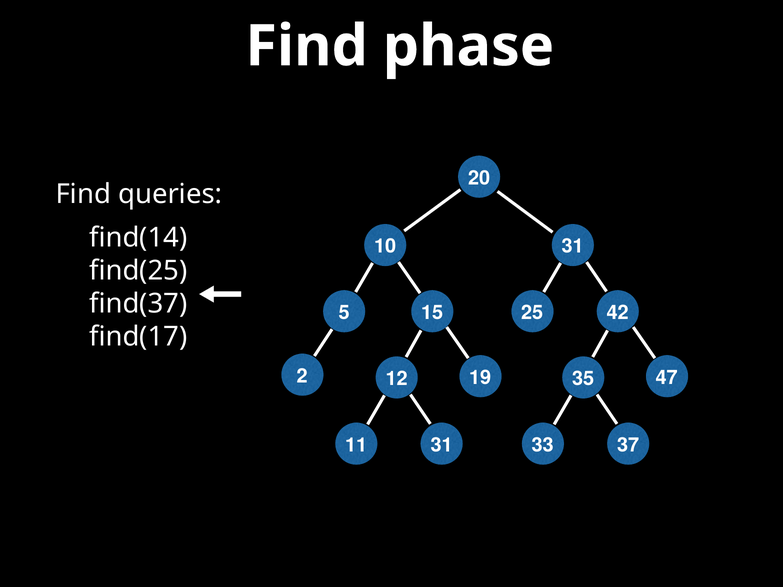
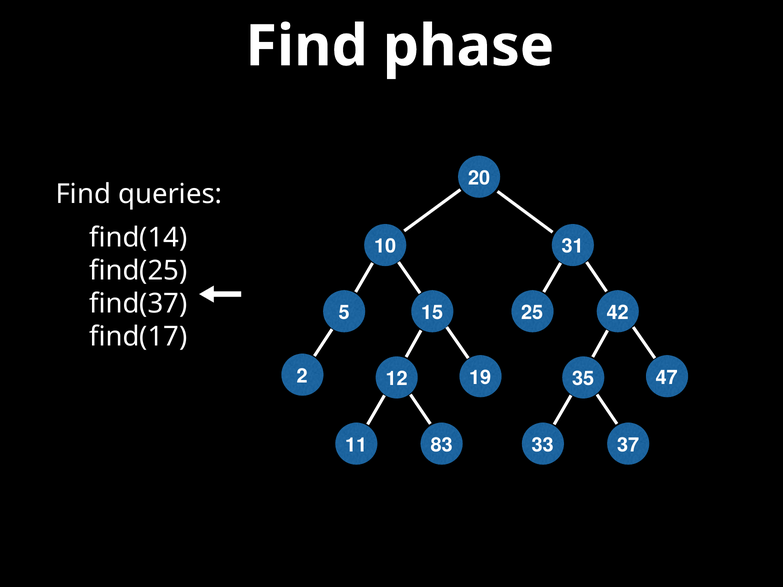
11 31: 31 -> 83 (442, 445)
